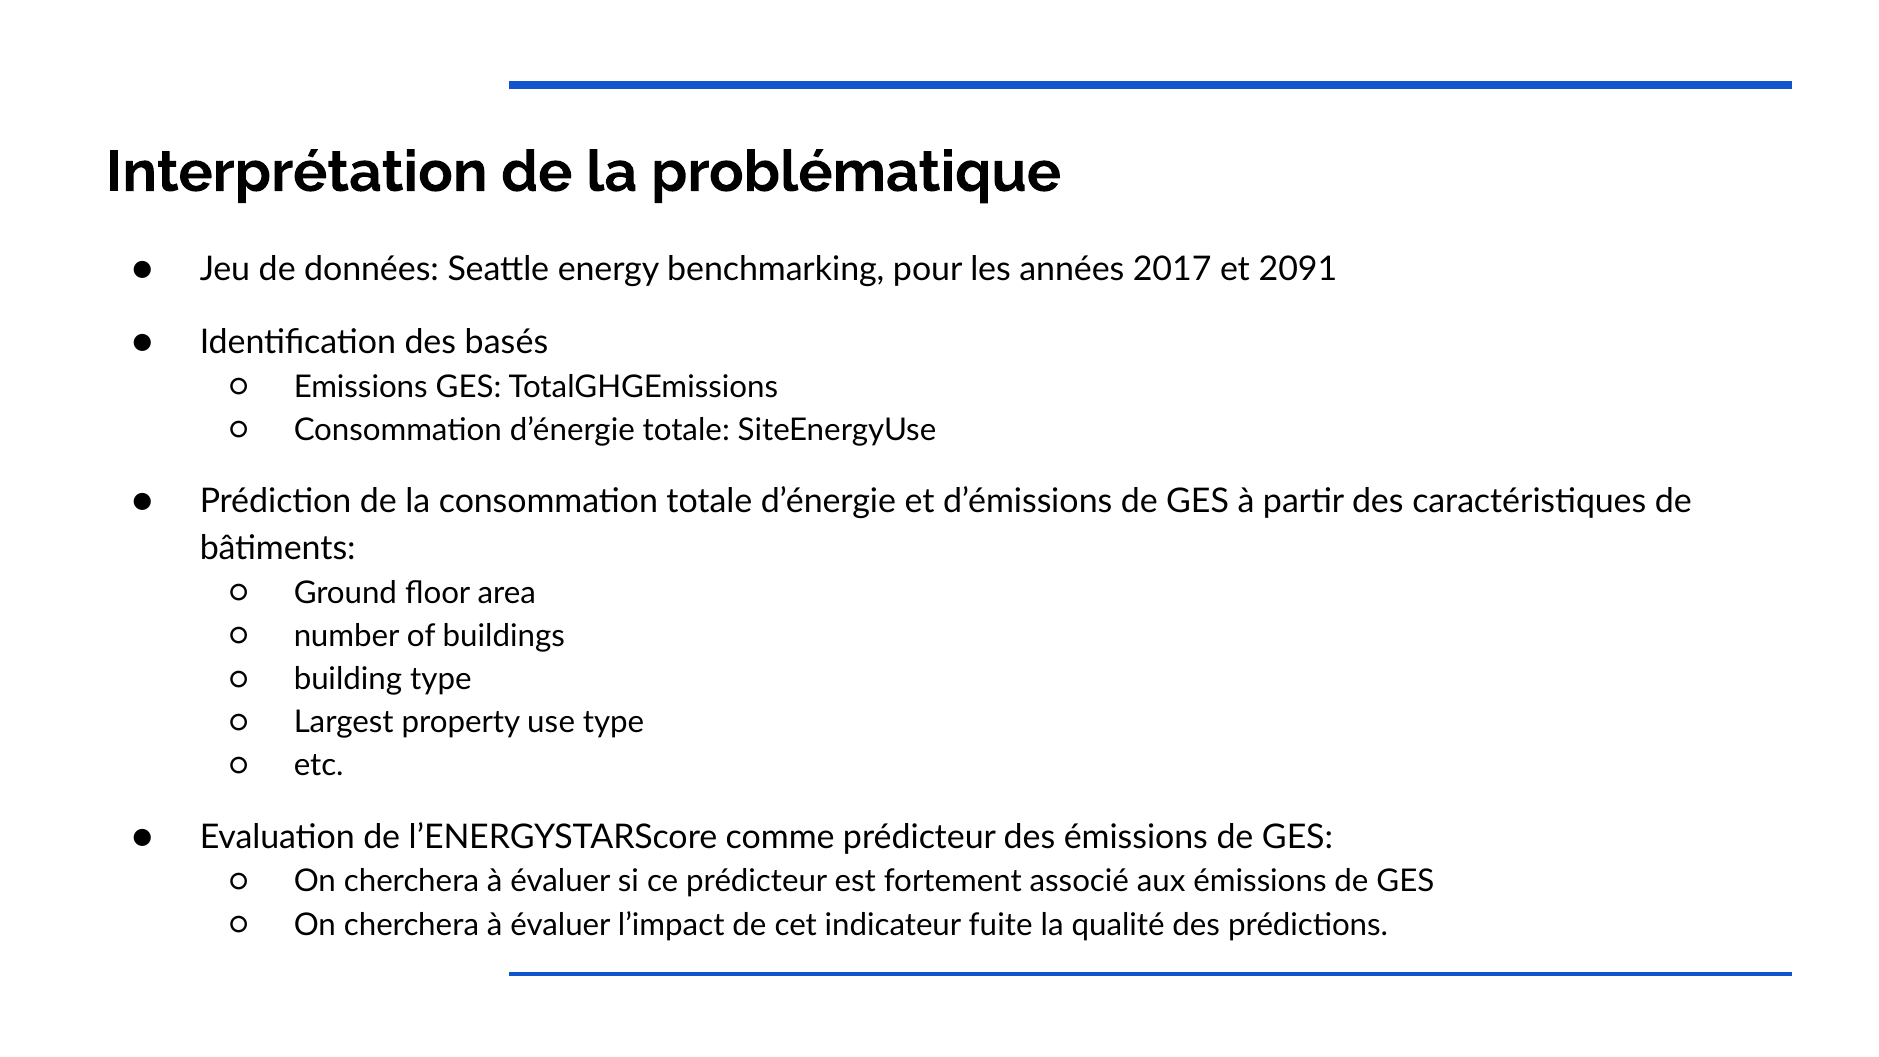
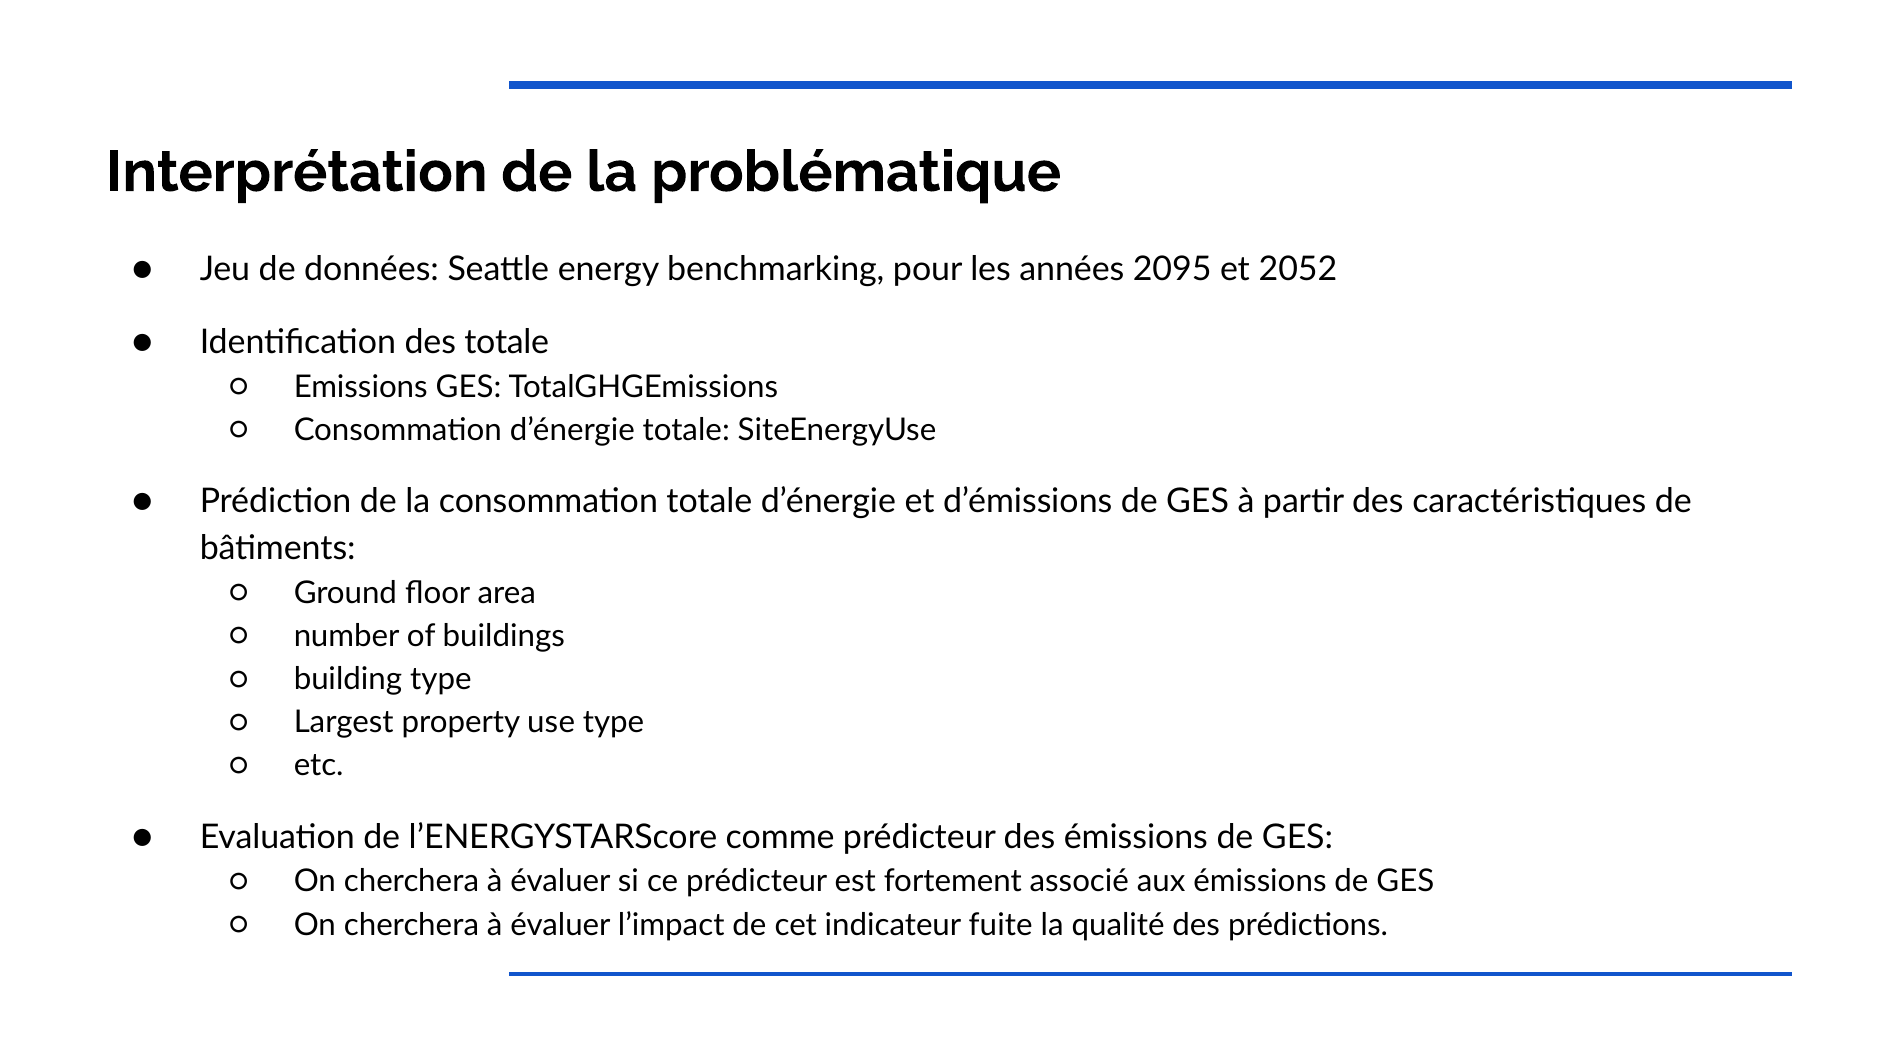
2017: 2017 -> 2095 (1172, 269)
2091: 2091 -> 2052 (1298, 269)
des basés: basés -> totale (507, 342)
